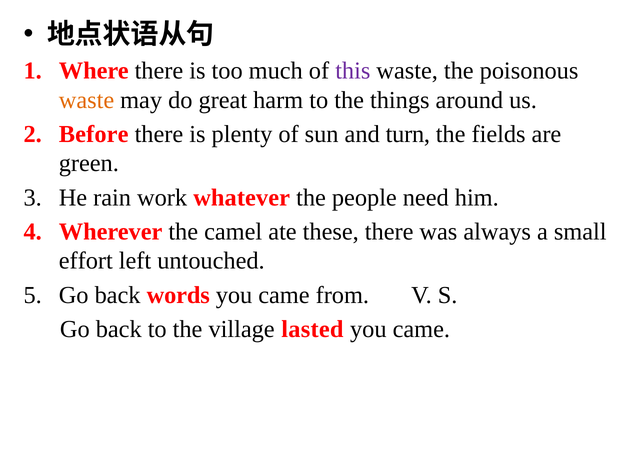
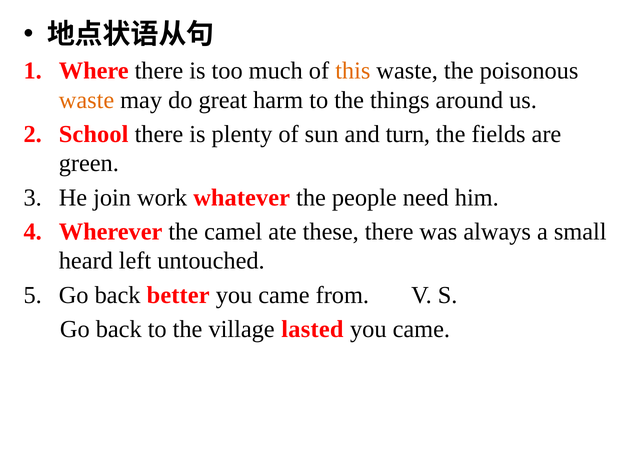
this colour: purple -> orange (353, 71)
Before: Before -> School (94, 134)
rain: rain -> join (112, 198)
effort: effort -> heard (86, 261)
words: words -> better (178, 295)
